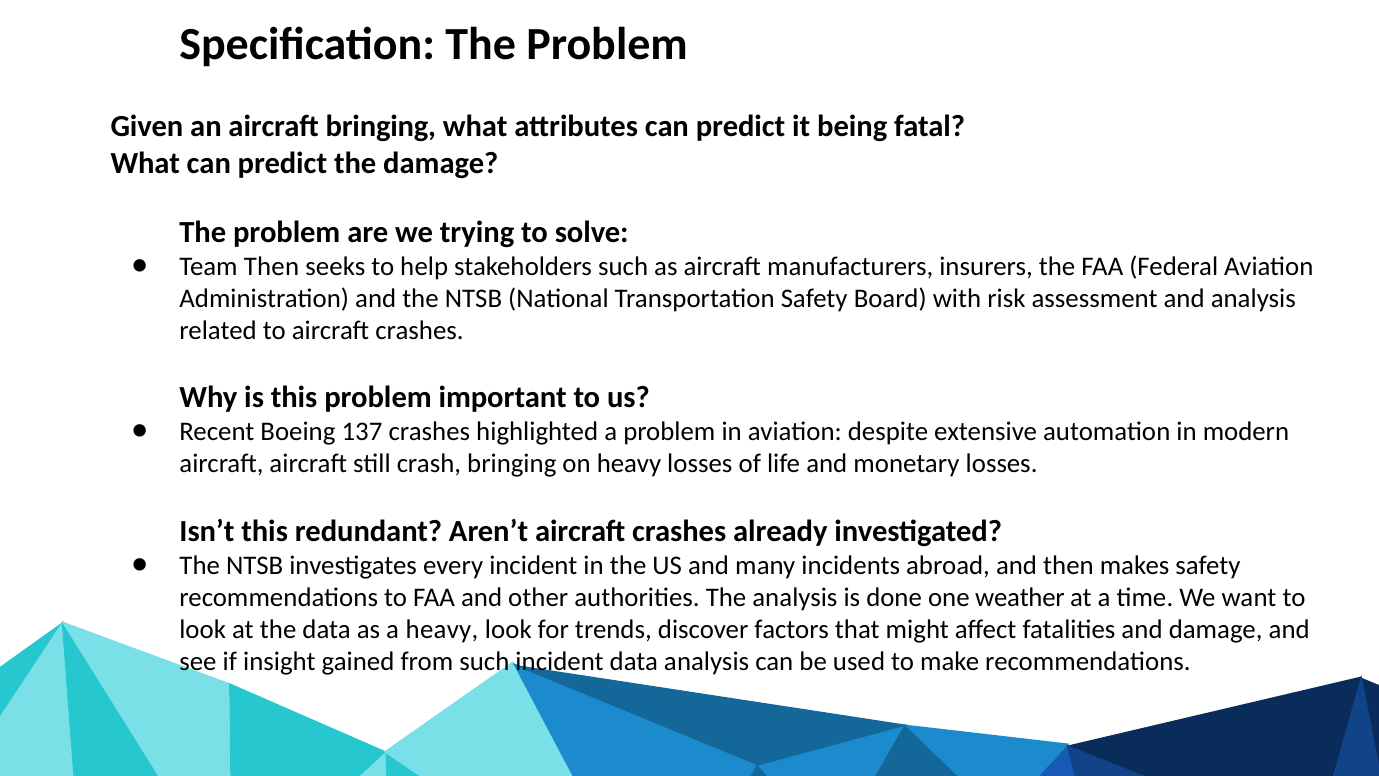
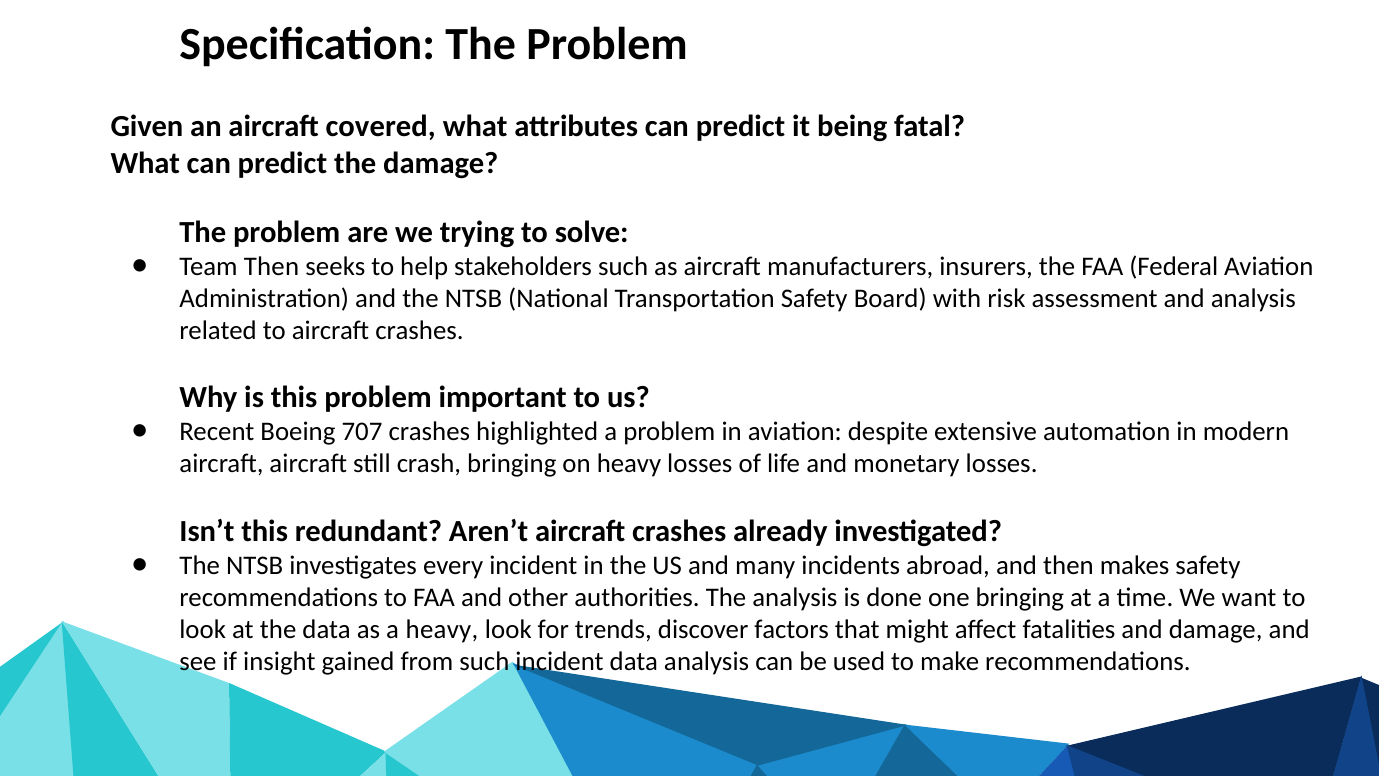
aircraft bringing: bringing -> covered (381, 126)
137: 137 -> 707 (362, 432)
one weather: weather -> bringing (1020, 597)
